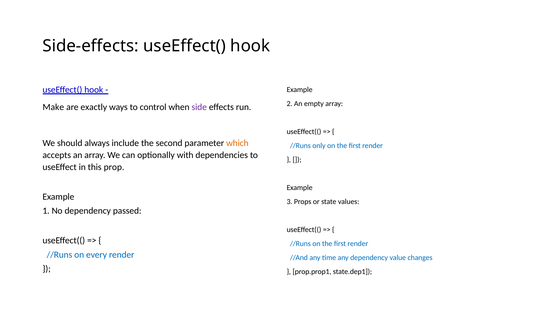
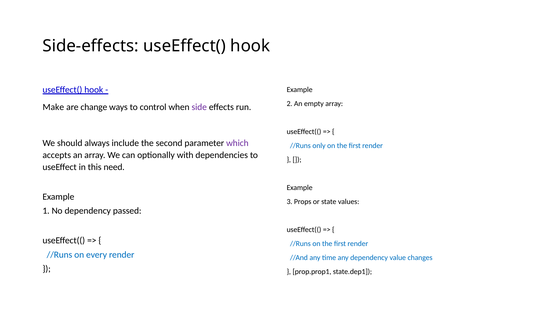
exactly: exactly -> change (94, 107)
which colour: orange -> purple (237, 143)
prop: prop -> need (114, 167)
